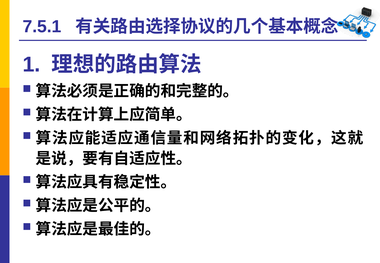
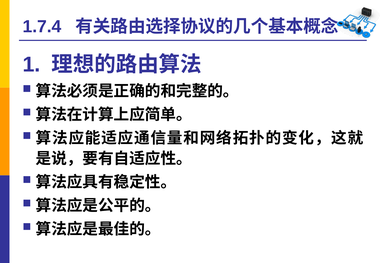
7.5.1: 7.5.1 -> 1.7.4 (42, 27)
